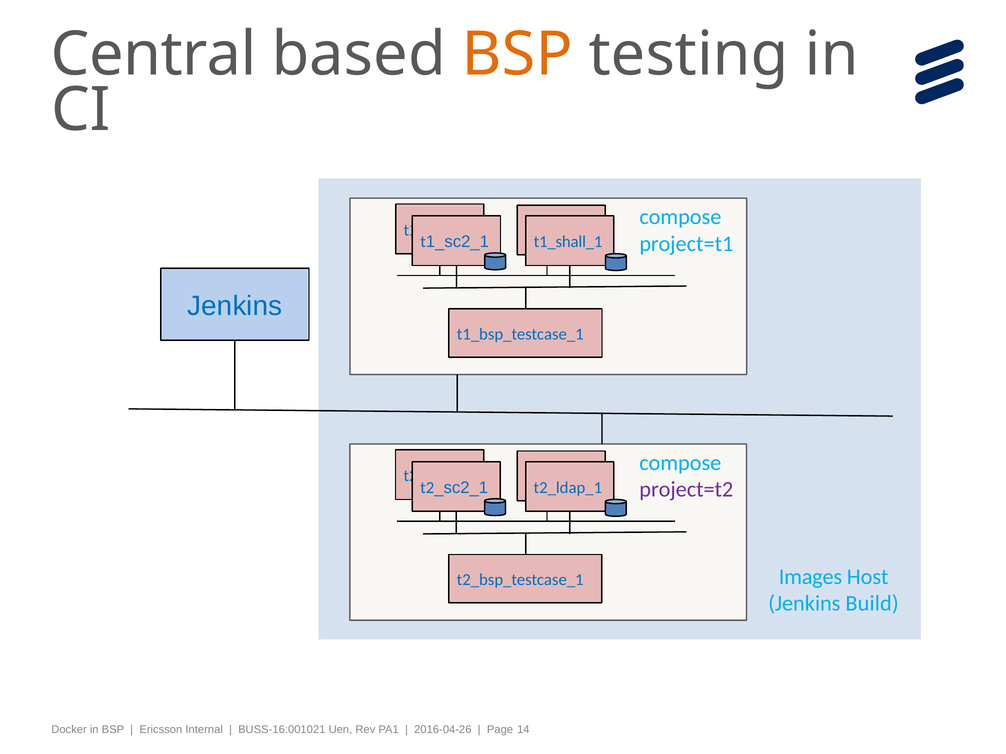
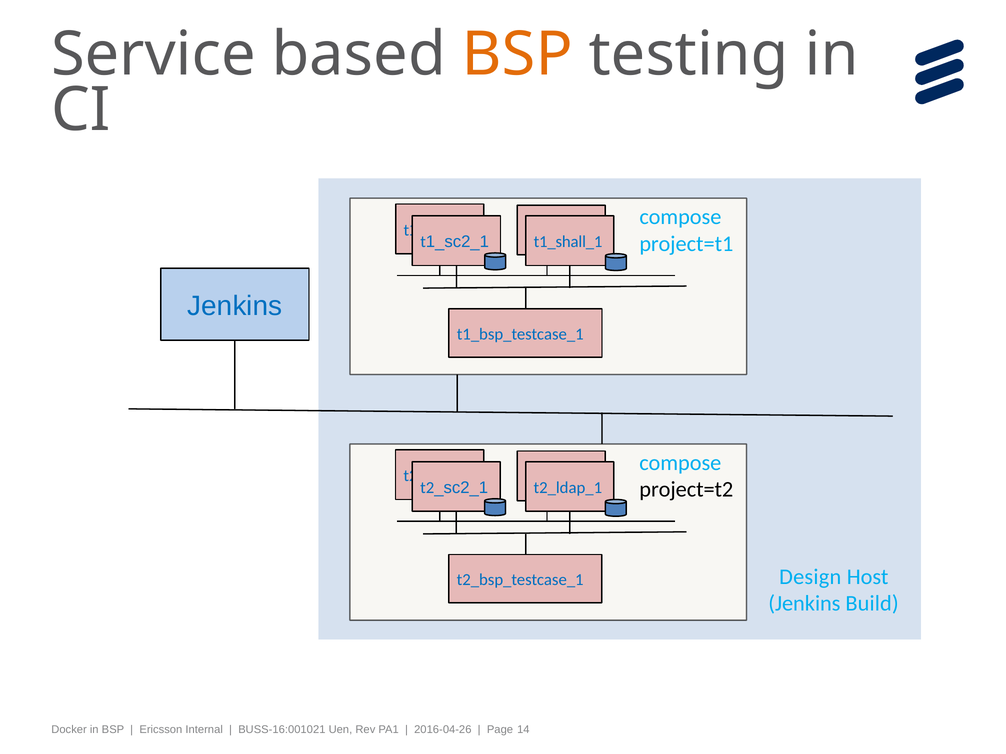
Central: Central -> Service (154, 55)
project=t2 colour: purple -> black (686, 490)
Images: Images -> Design (810, 577)
